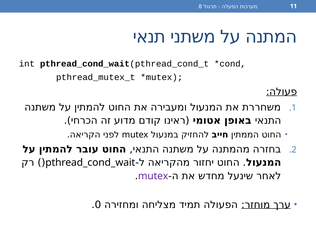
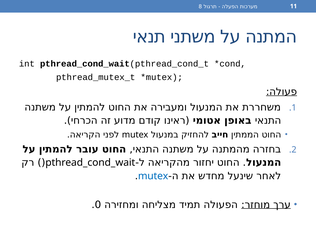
mutex colour: purple -> blue (153, 176)
